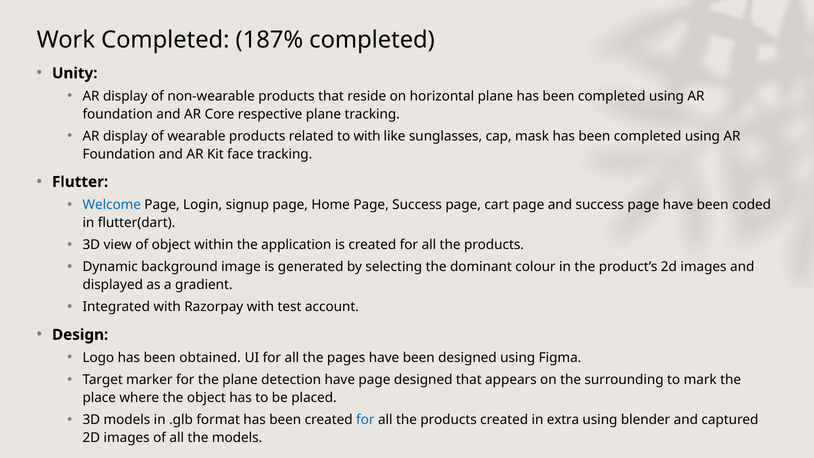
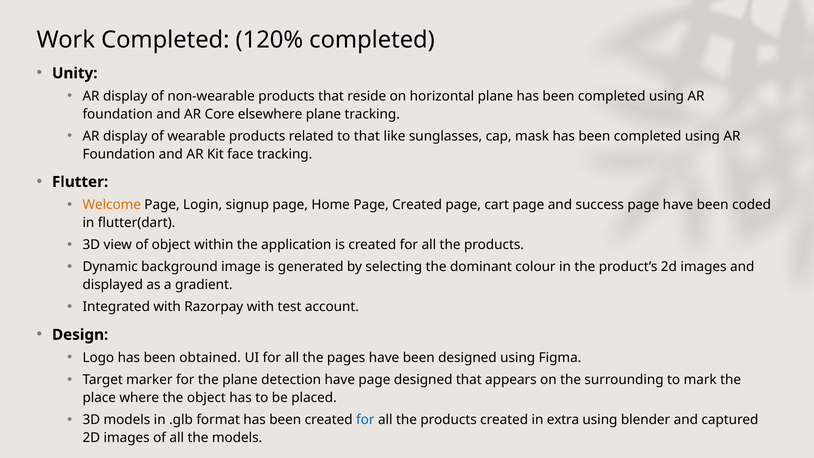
187%: 187% -> 120% (269, 40)
respective: respective -> elsewhere (270, 114)
to with: with -> that (367, 136)
Welcome colour: blue -> orange (112, 205)
Page Success: Success -> Created (417, 205)
